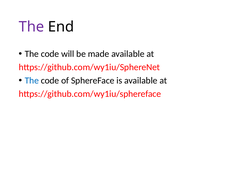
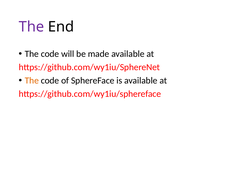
The colour: blue -> orange (32, 81)
